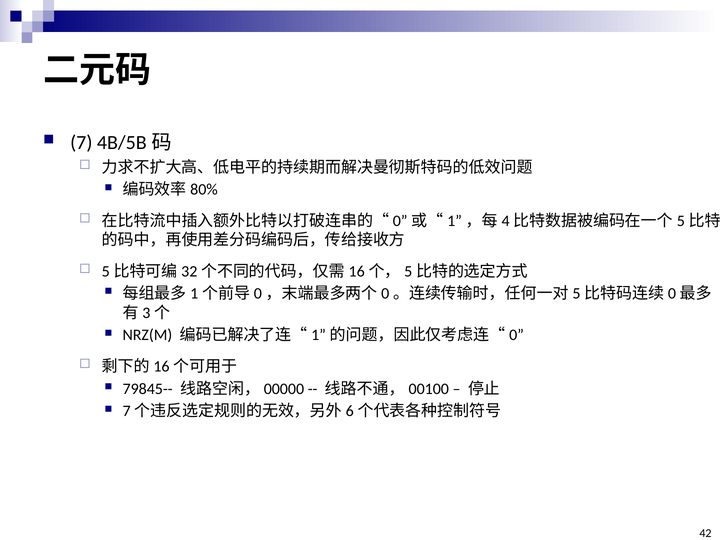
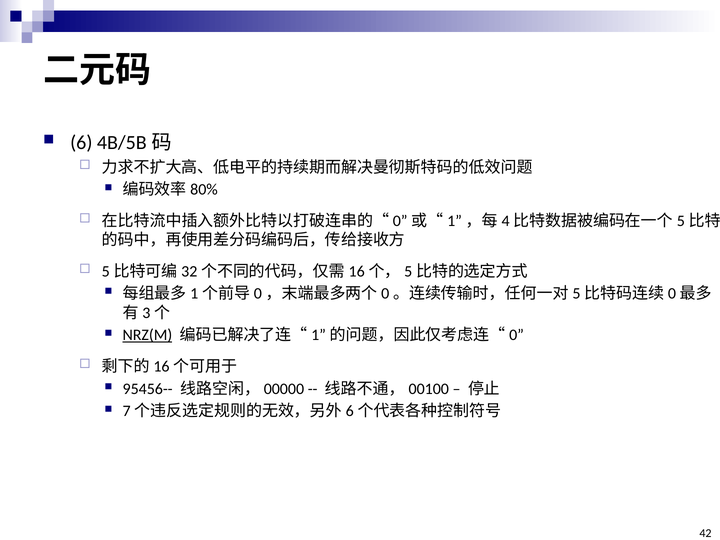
7: 7 -> 6 (81, 143)
NRZ(M underline: none -> present (147, 335)
79845--: 79845-- -> 95456-- (148, 389)
